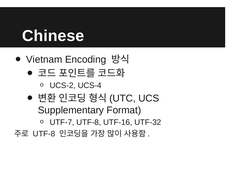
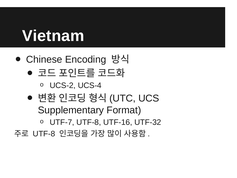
Chinese: Chinese -> Vietnam (53, 36)
Vietnam: Vietnam -> Chinese (44, 59)
